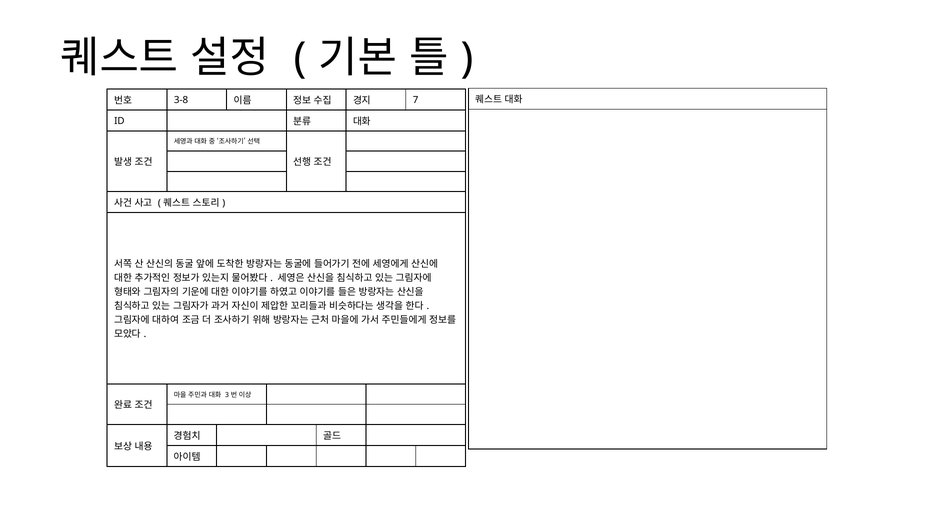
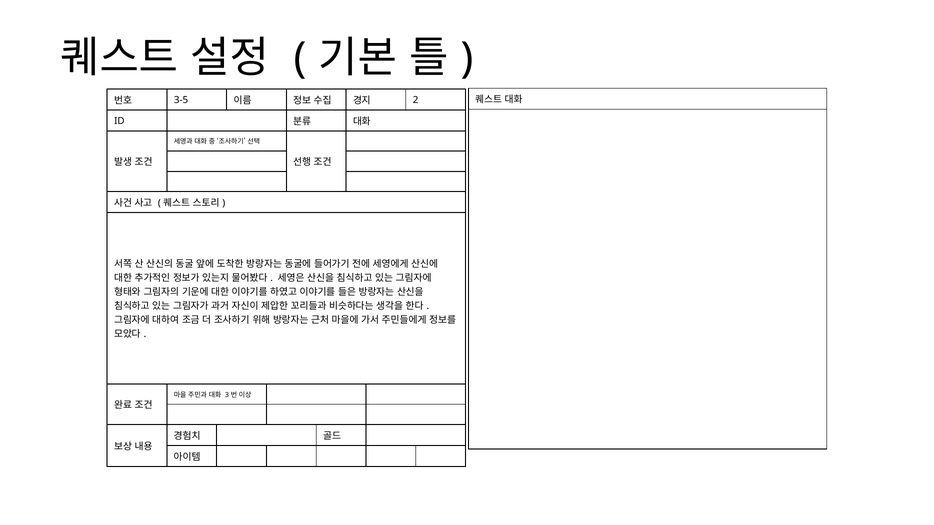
3-8: 3-8 -> 3-5 (181, 100)
7: 7 -> 2 (416, 100)
